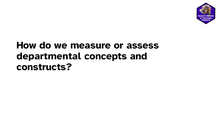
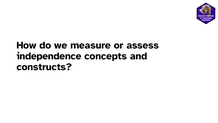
departmental: departmental -> independence (49, 56)
